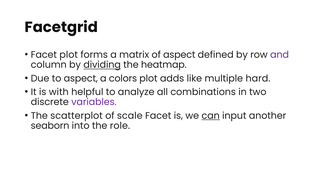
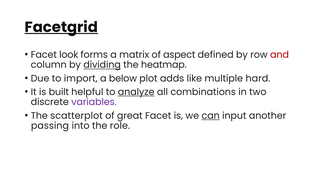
Facetgrid underline: none -> present (61, 27)
Facet plot: plot -> look (69, 55)
and colour: purple -> red (280, 55)
to aspect: aspect -> import (81, 79)
colors: colors -> below (123, 79)
with: with -> built (59, 92)
analyze underline: none -> present (136, 92)
scale: scale -> great (130, 116)
seaborn: seaborn -> passing (50, 126)
